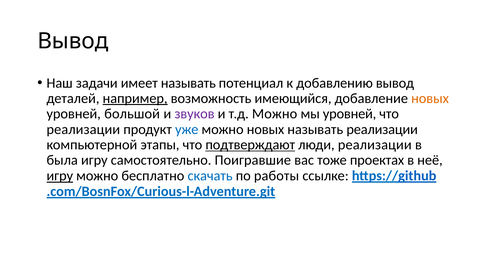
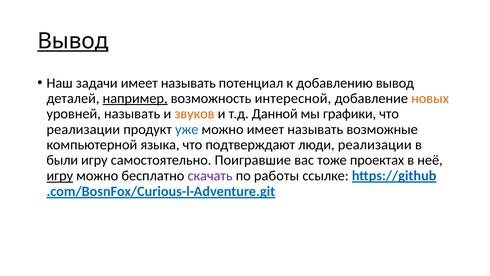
Вывод underline: none -> present (73, 41)
имеющийся: имеющийся -> интересной (293, 98)
уровней большой: большой -> называть (132, 114)
звуков colour: purple -> orange (194, 114)
т.д Можно: Можно -> Данной (275, 114)
мы уровней: уровней -> графики (350, 114)
можно новых: новых -> имеет (265, 129)
называть реализации: реализации -> возможные (382, 129)
этапы: этапы -> языка (160, 145)
подтверждают underline: present -> none (250, 145)
была: была -> были (62, 160)
скачать colour: blue -> purple (210, 176)
